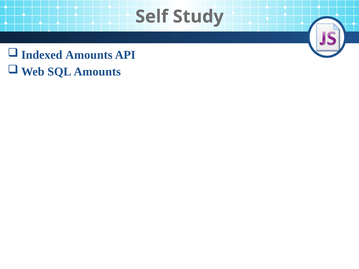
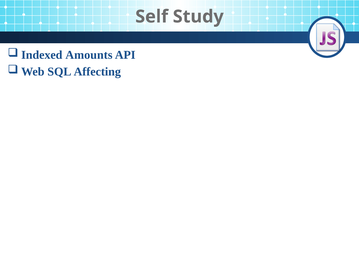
SQL Amounts: Amounts -> Affecting (97, 72)
